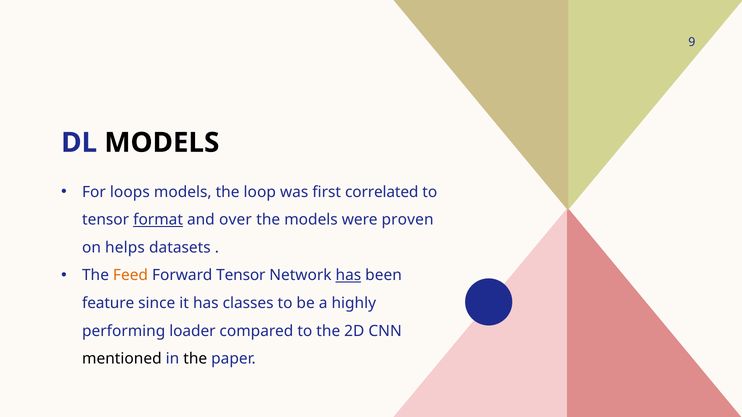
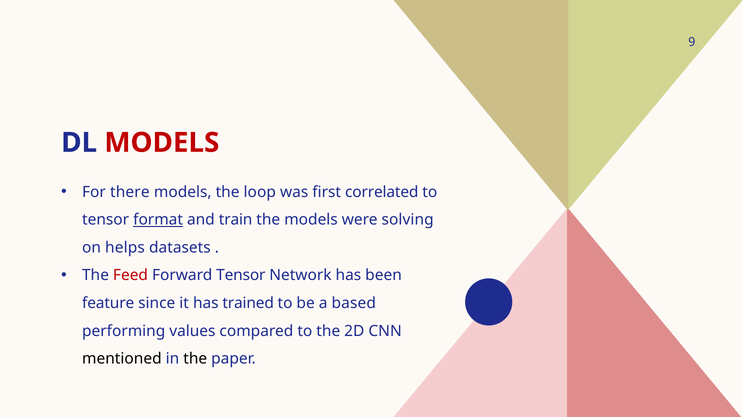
MODELS colour: black -> red (162, 143)
loops: loops -> there (130, 192)
over: over -> train (236, 220)
proven: proven -> solving (408, 220)
Feed colour: orange -> red (130, 276)
has underline: present -> none (348, 276)
classes: classes -> trained (248, 303)
highly: highly -> based (354, 303)
loader: loader -> values (192, 331)
